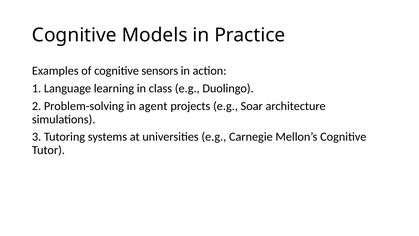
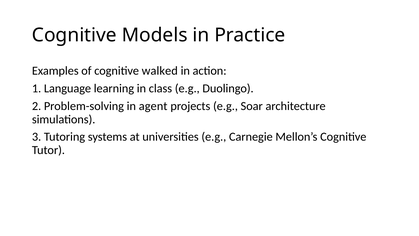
sensors: sensors -> walked (160, 71)
